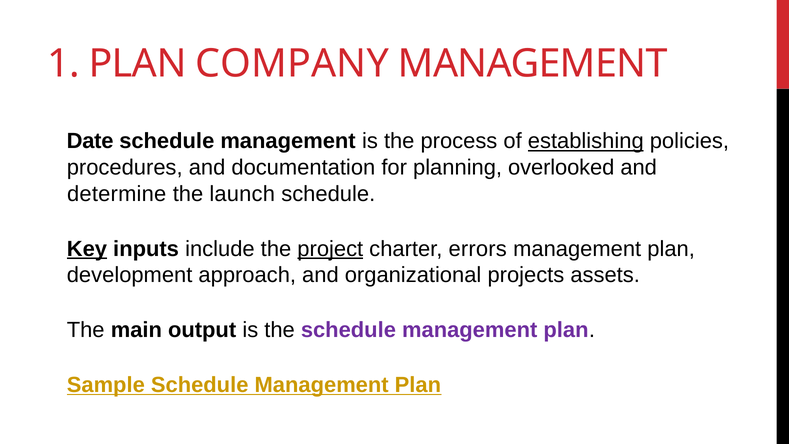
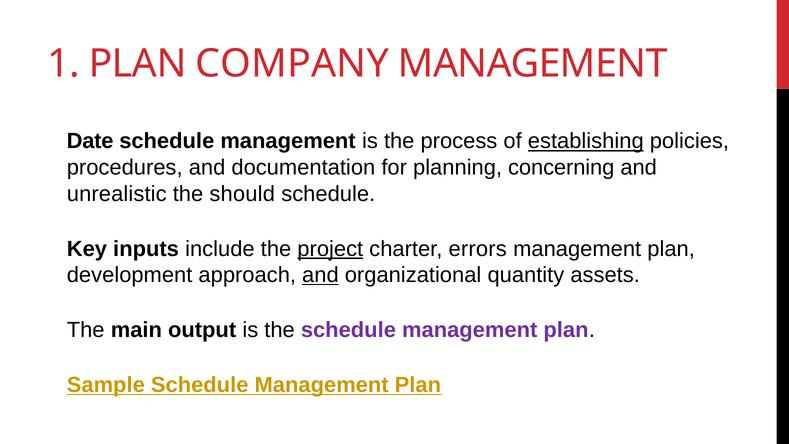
overlooked: overlooked -> concerning (561, 167)
determine: determine -> unrealistic (117, 194)
launch: launch -> should (242, 194)
Key underline: present -> none (87, 249)
and underline: none -> present (320, 275)
projects: projects -> quantity (526, 275)
